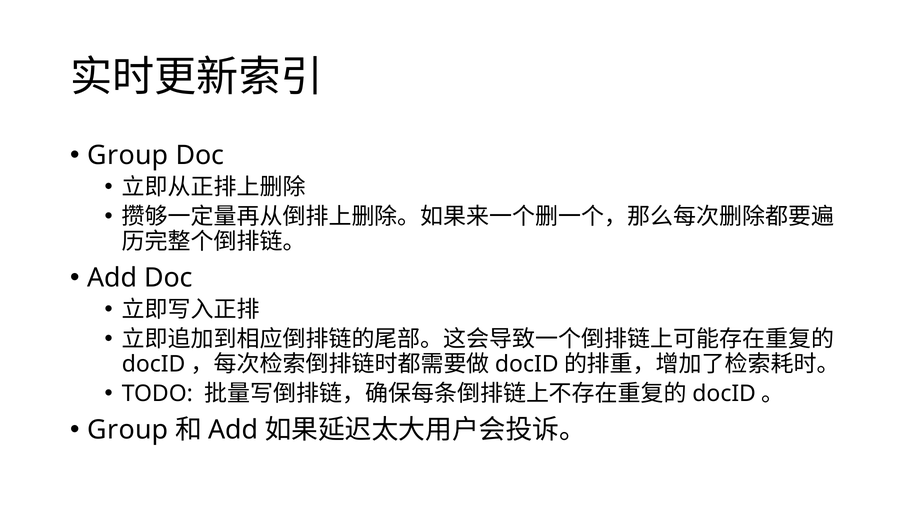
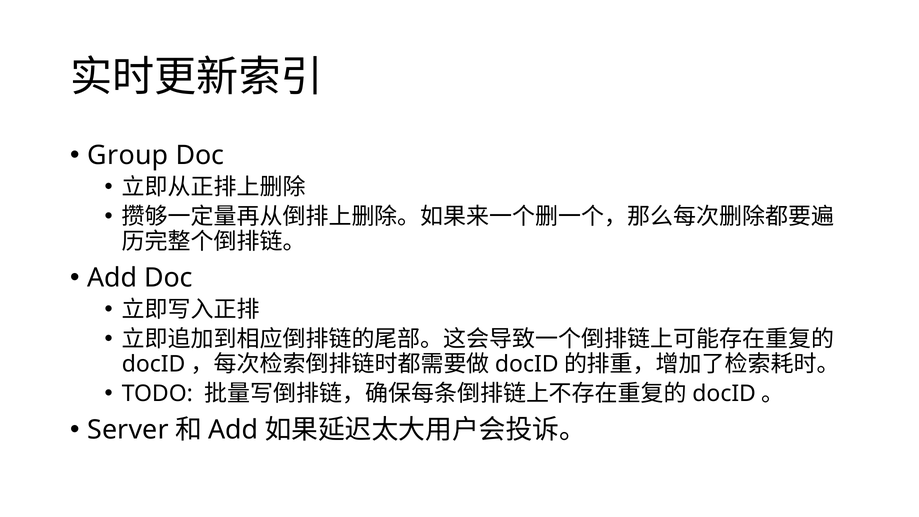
Group: Group -> Server (128, 430)
